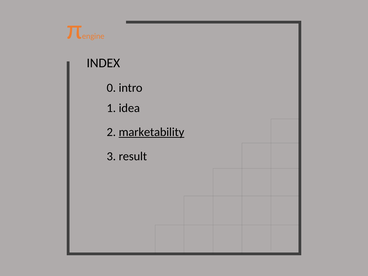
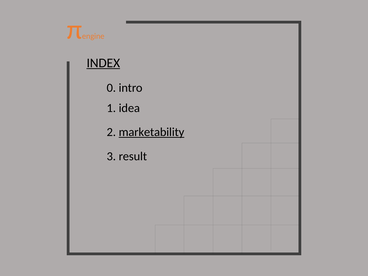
INDEX underline: none -> present (103, 63)
